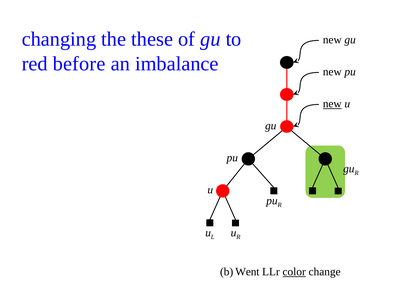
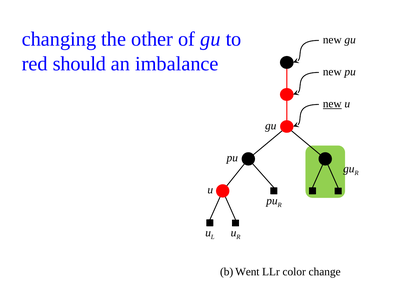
these: these -> other (152, 39)
before: before -> should (79, 64)
color underline: present -> none (294, 272)
